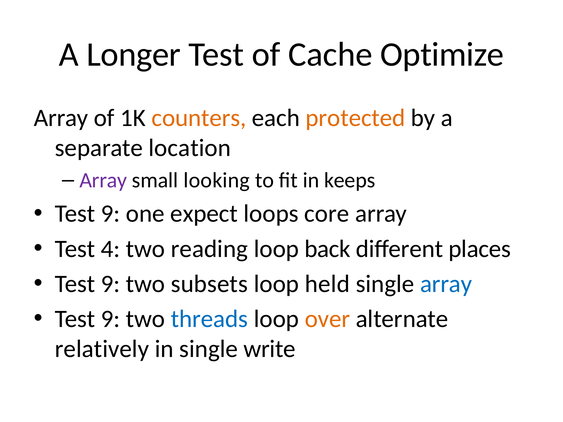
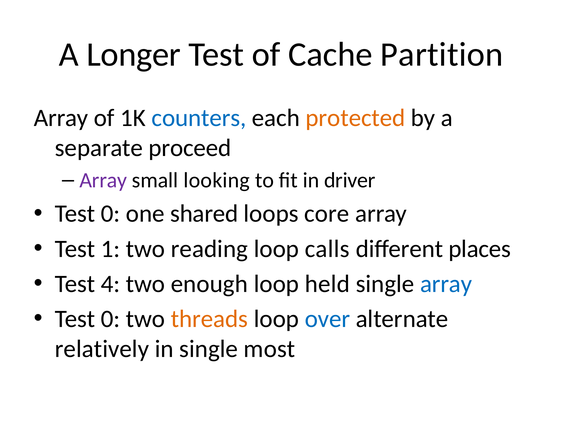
Optimize: Optimize -> Partition (442, 55)
counters colour: orange -> blue (199, 118)
location: location -> proceed (190, 148)
keeps: keeps -> driver (350, 180)
9: 9 -> 0 (111, 214)
expect: expect -> shared (204, 214)
4: 4 -> 1 (111, 249)
back: back -> calls (327, 249)
9: 9 -> 4 (111, 284)
subsets: subsets -> enough (209, 284)
9: 9 -> 0 (111, 319)
threads colour: blue -> orange (209, 319)
over colour: orange -> blue (327, 319)
write: write -> most (269, 349)
